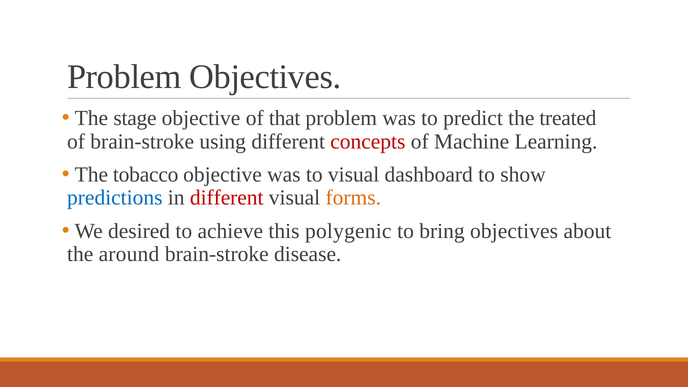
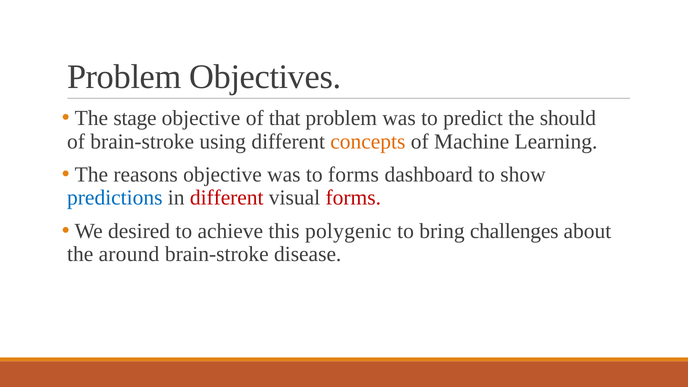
treated: treated -> should (568, 118)
concepts colour: red -> orange (368, 141)
tobacco: tobacco -> reasons (146, 175)
to visual: visual -> forms (353, 175)
forms colour: orange -> red (353, 198)
bring objectives: objectives -> challenges (514, 231)
